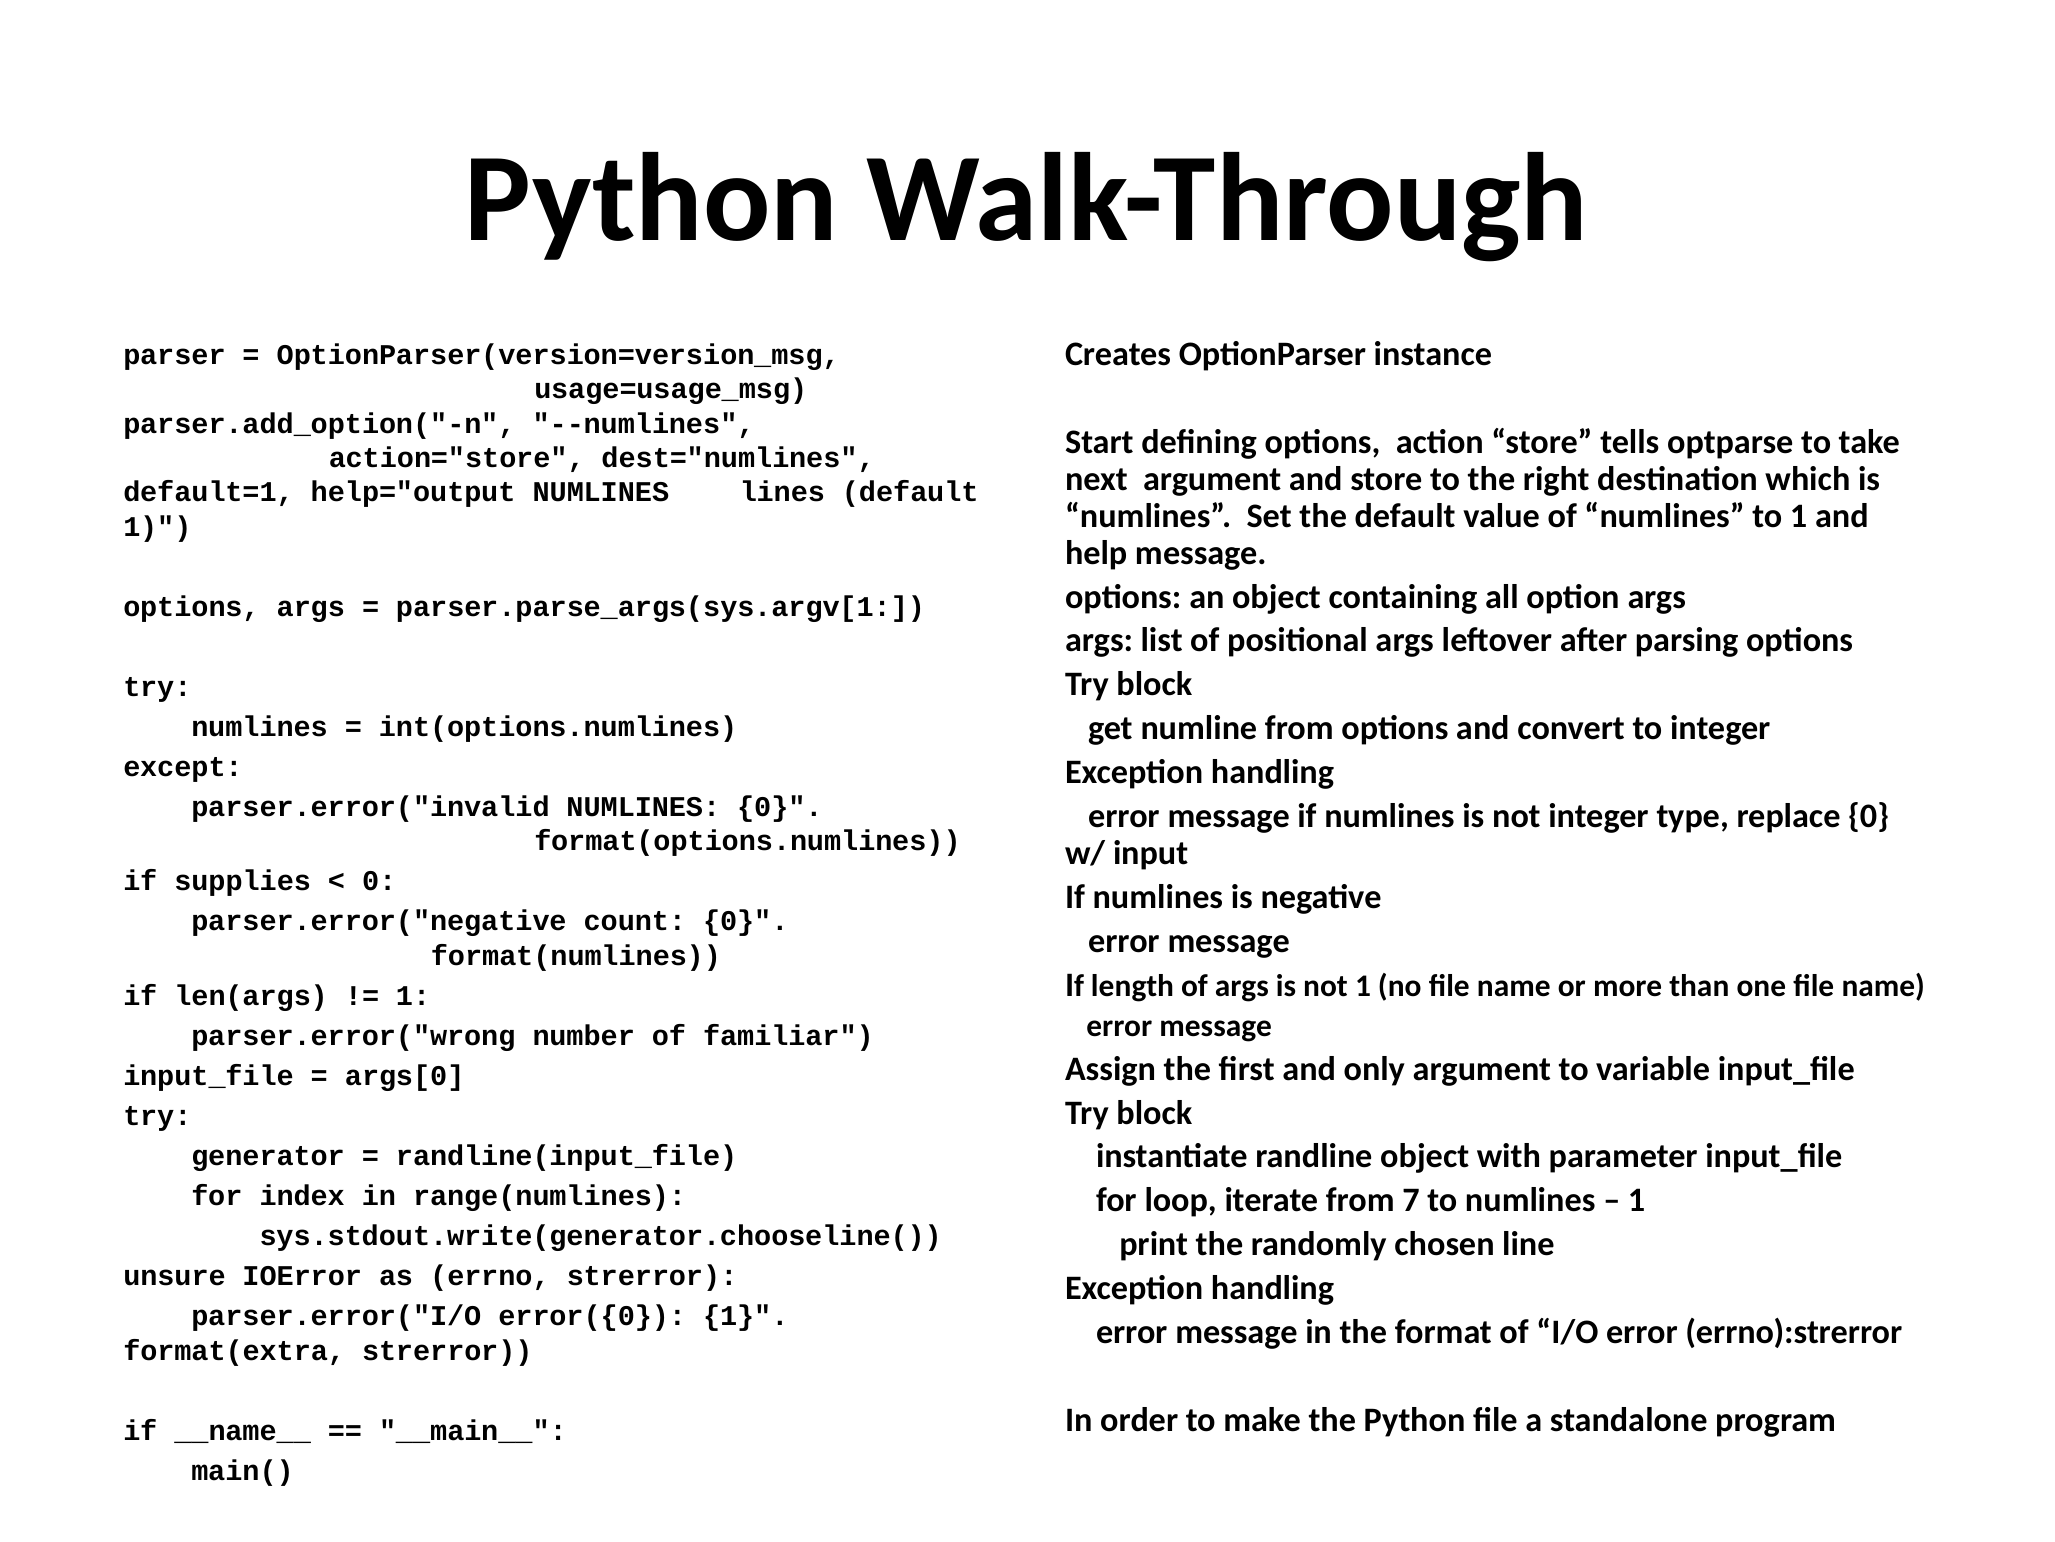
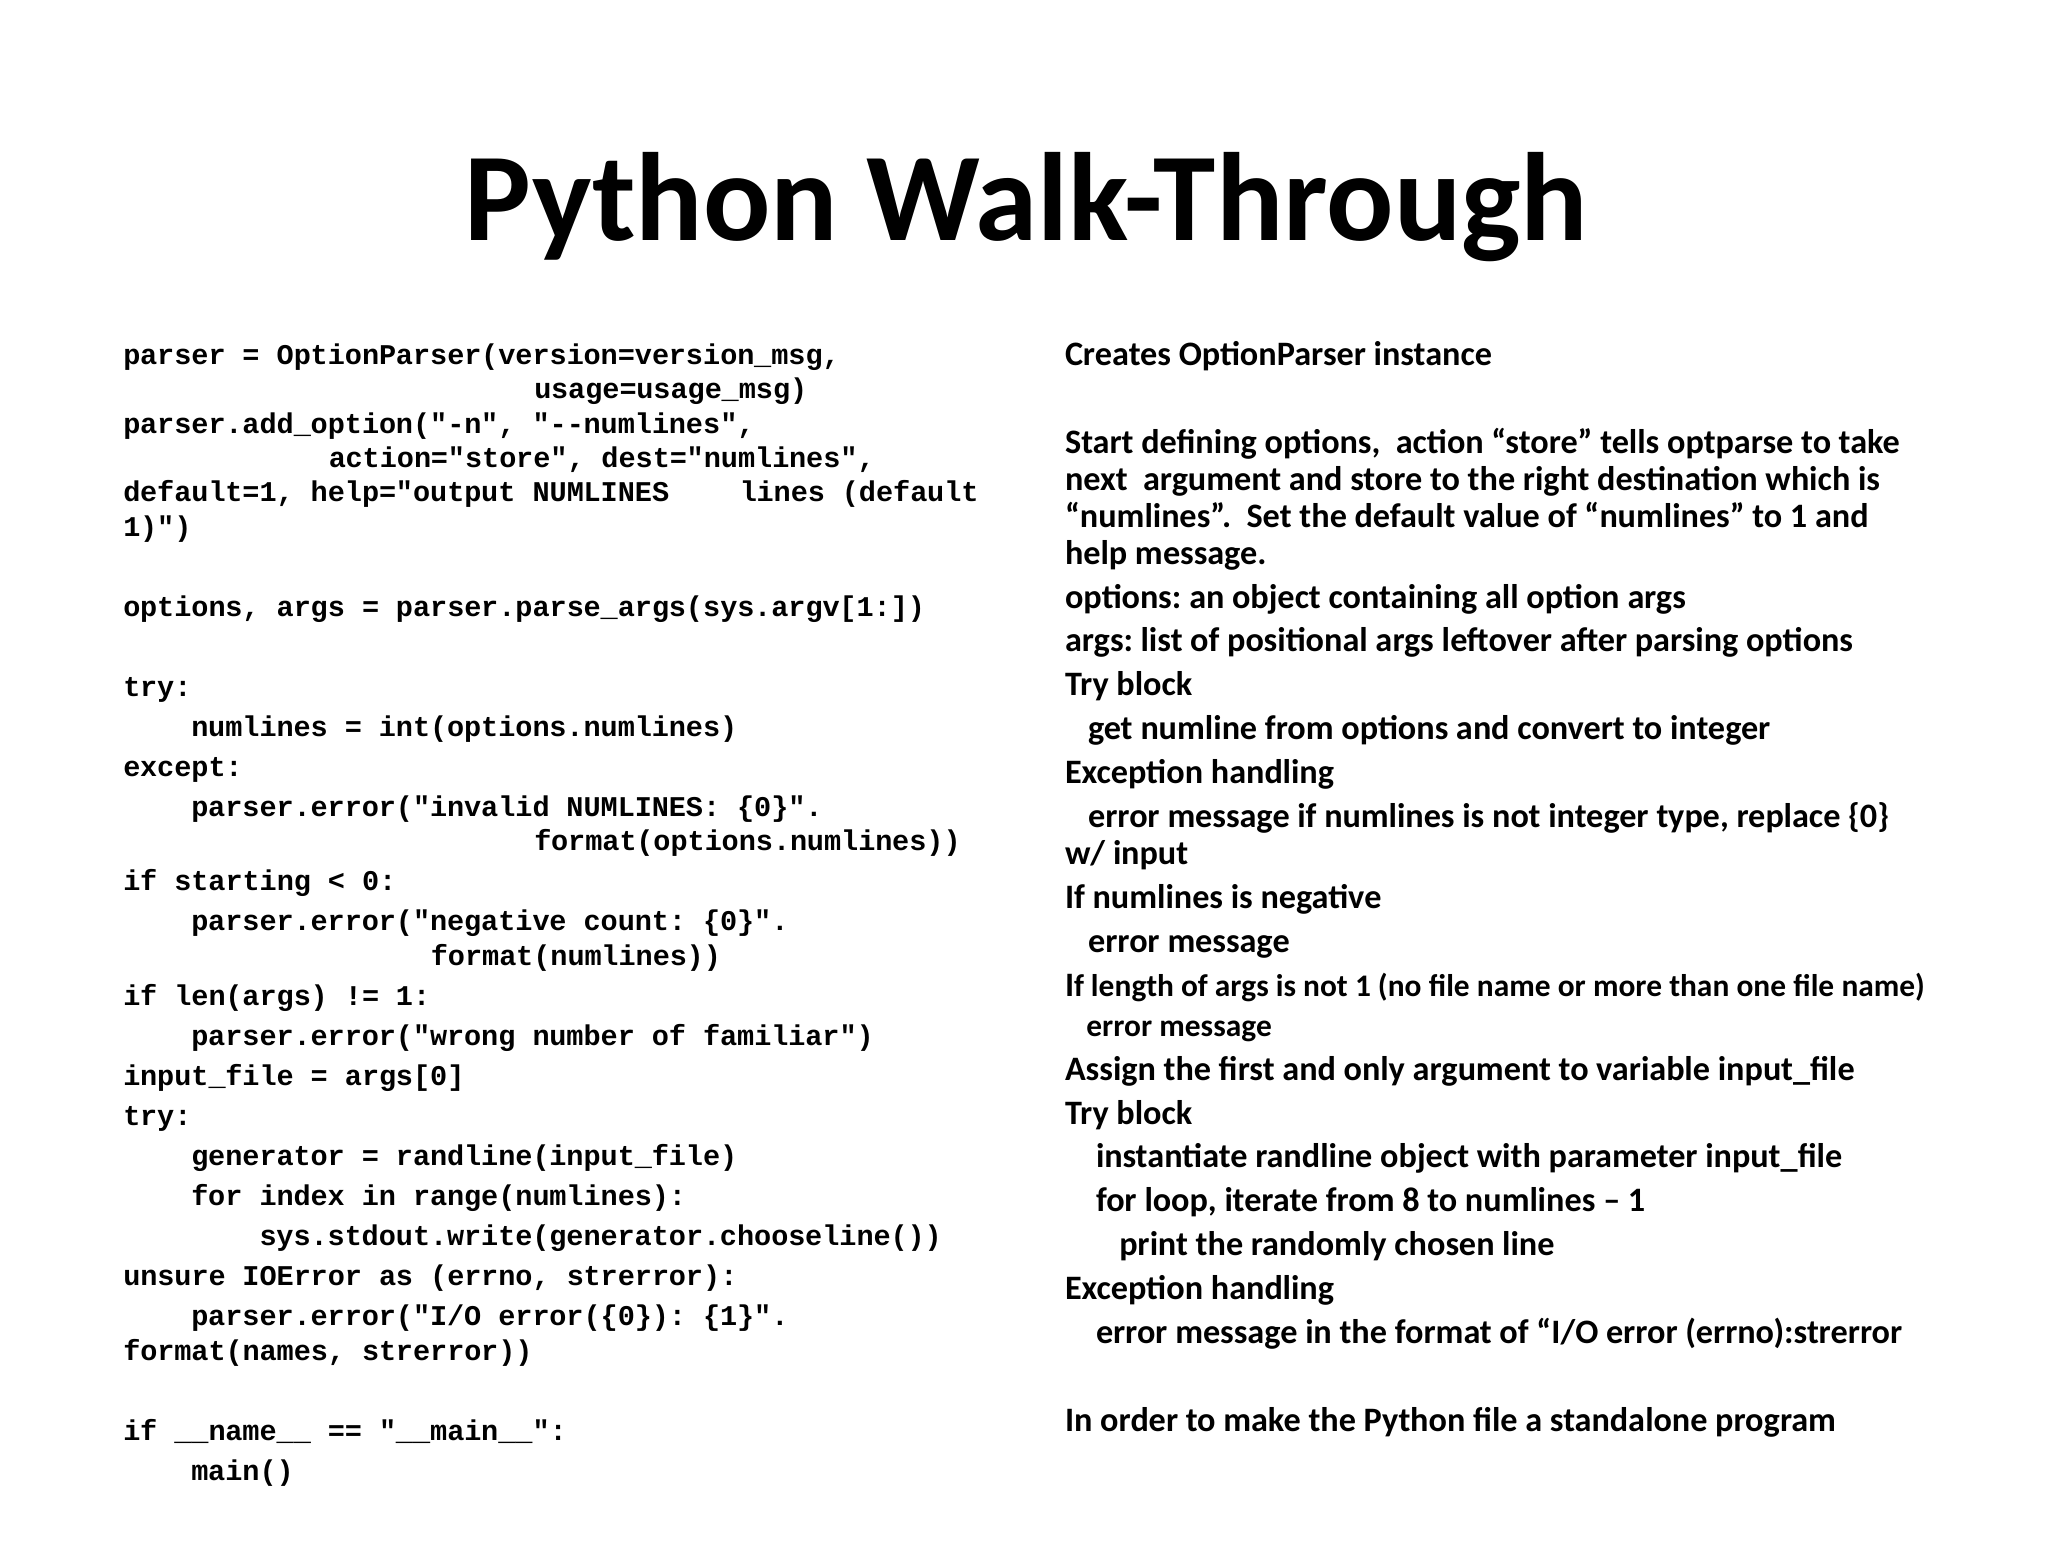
supplies: supplies -> starting (243, 881)
7: 7 -> 8 (1411, 1200)
format(extra: format(extra -> format(names (234, 1350)
